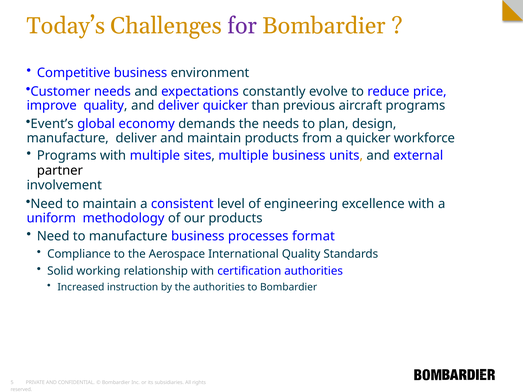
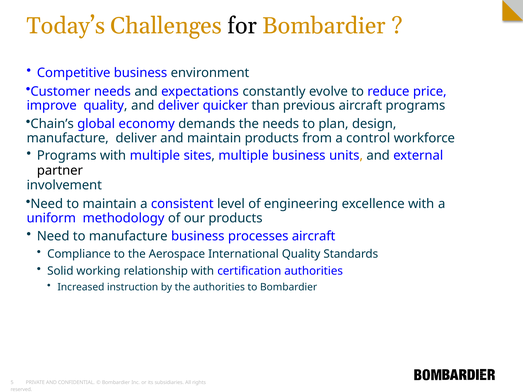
for colour: purple -> black (242, 26)
Event’s: Event’s -> Chain’s (52, 124)
a quicker: quicker -> control (368, 138)
processes format: format -> aircraft (314, 236)
